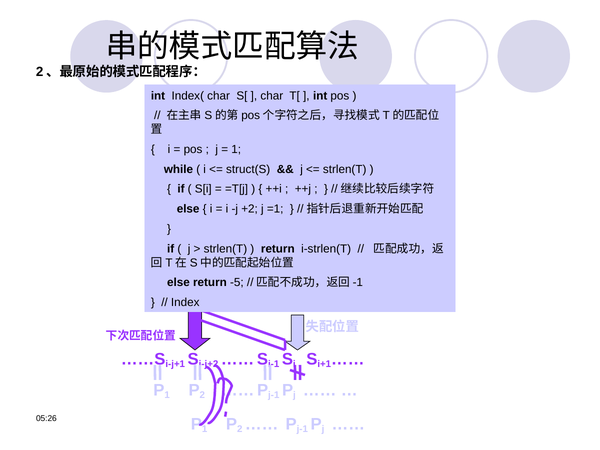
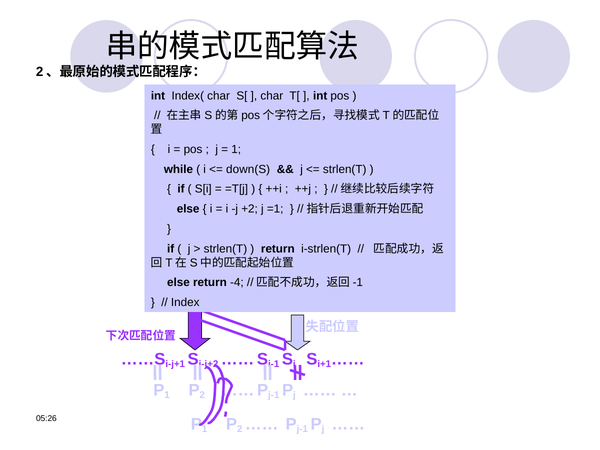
struct(S: struct(S -> down(S (248, 169)
-5: -5 -> -4 (237, 283)
